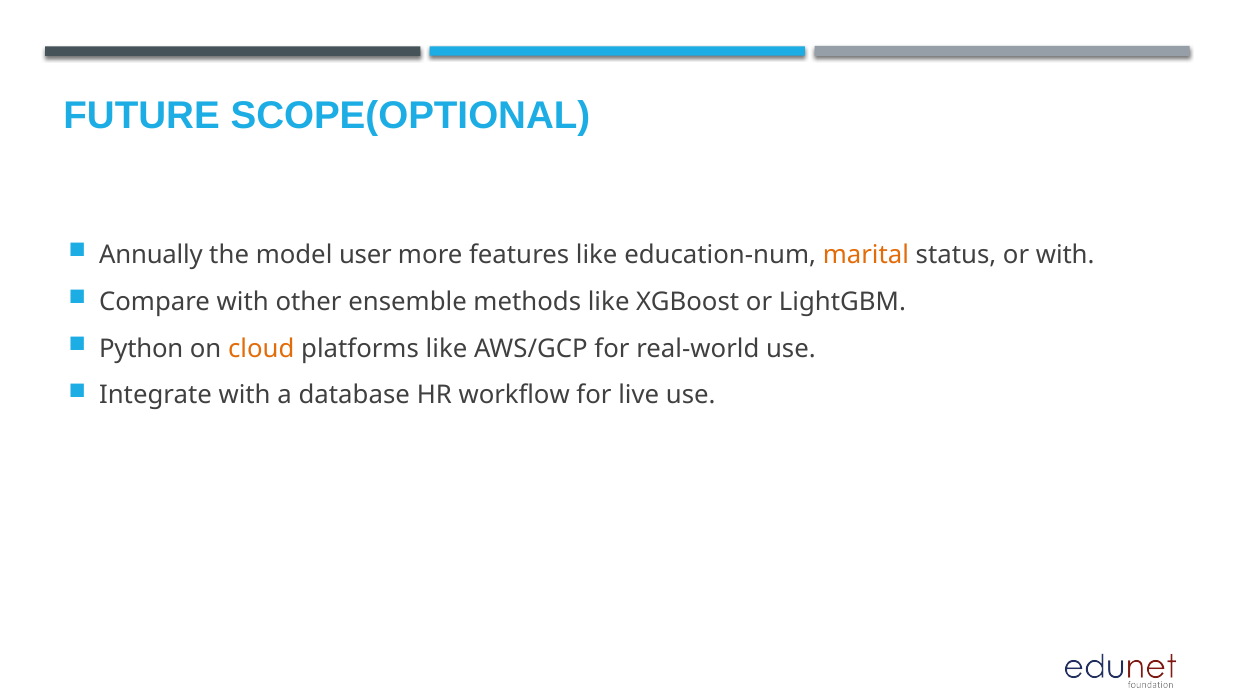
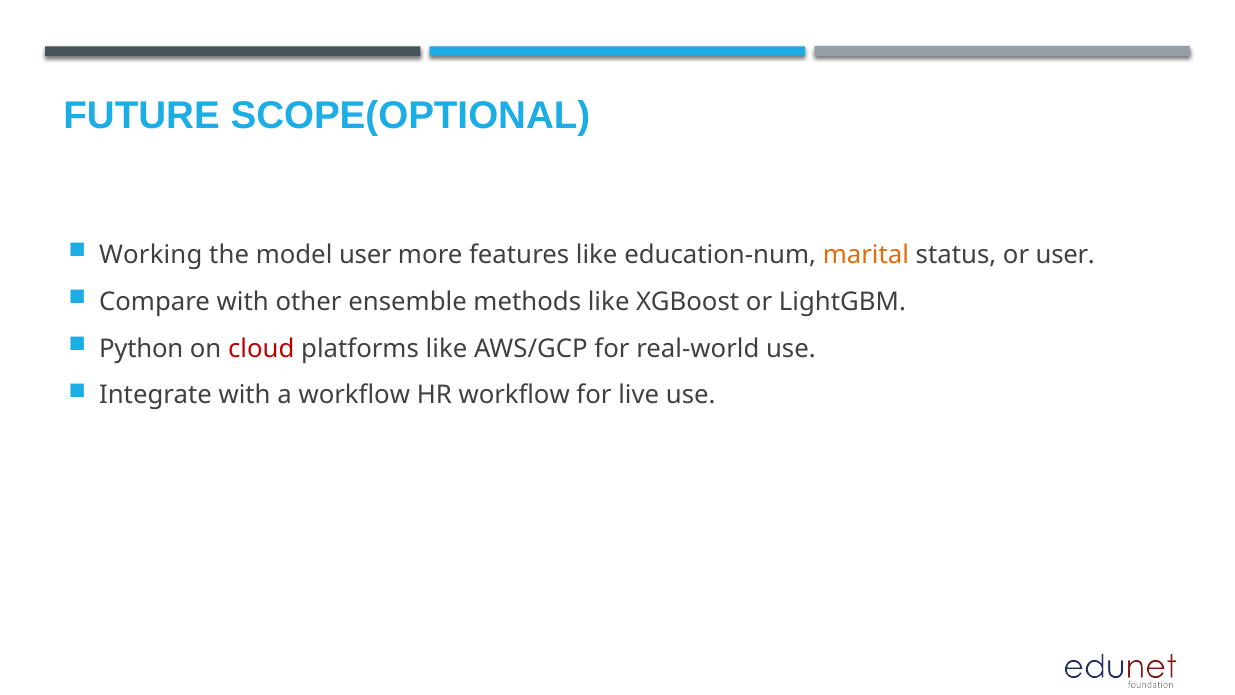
Annually: Annually -> Working (151, 255)
or with: with -> user (1065, 255)
cloud colour: orange -> red (261, 348)
a database: database -> workflow (354, 395)
